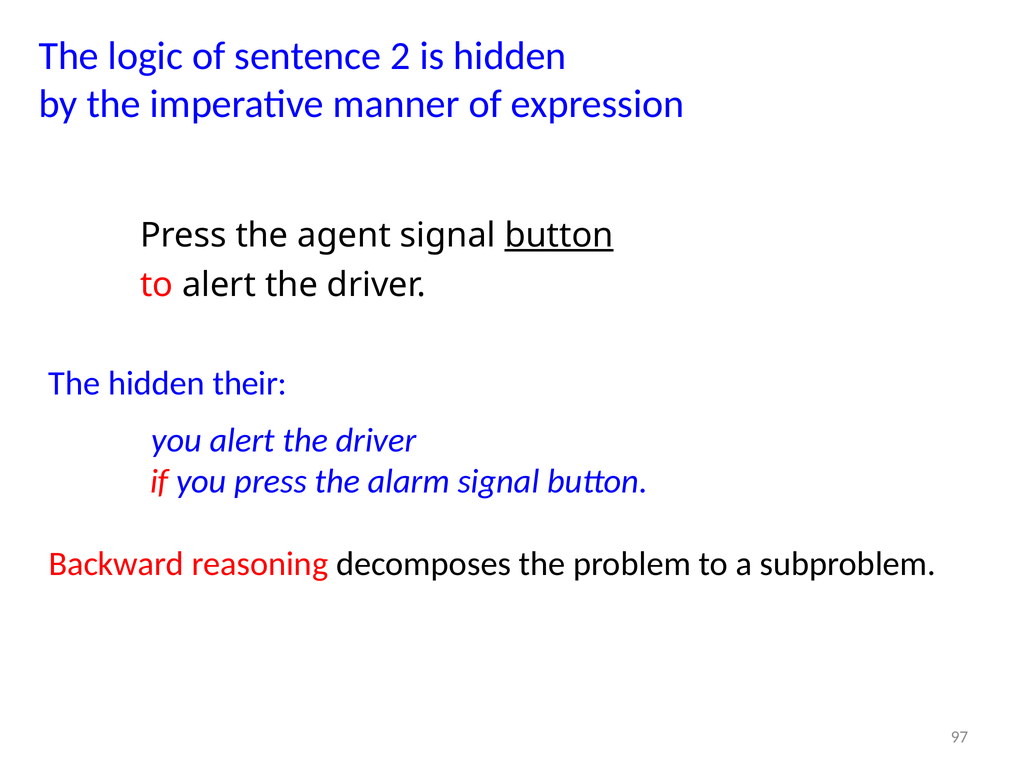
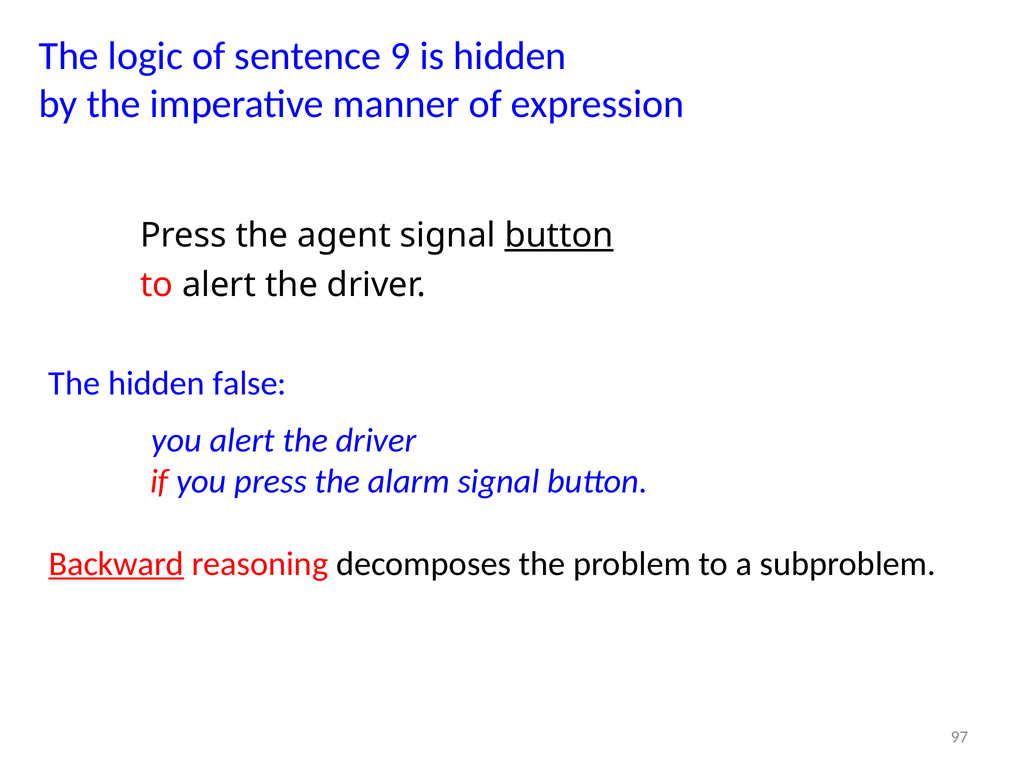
2: 2 -> 9 (400, 56)
their: their -> false (250, 384)
Backward underline: none -> present (116, 564)
